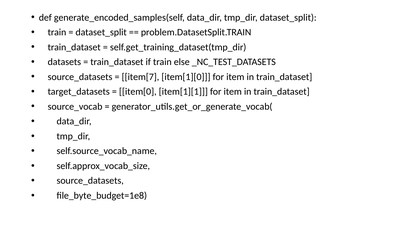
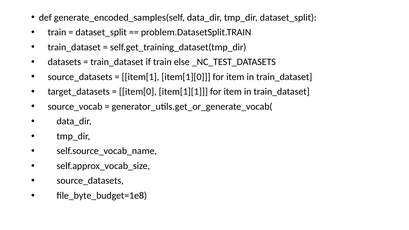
item[7: item[7 -> item[1 (140, 77)
